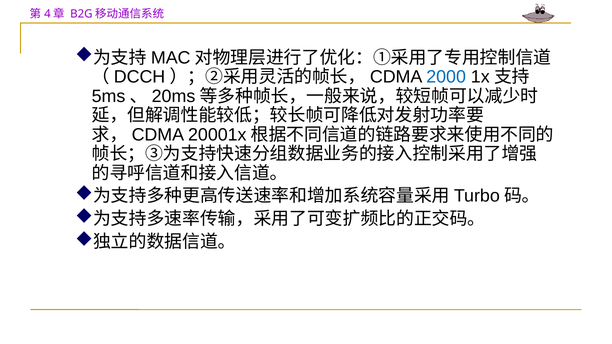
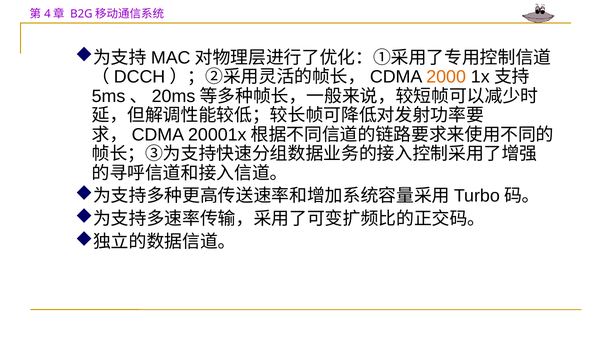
2000 colour: blue -> orange (446, 77)
